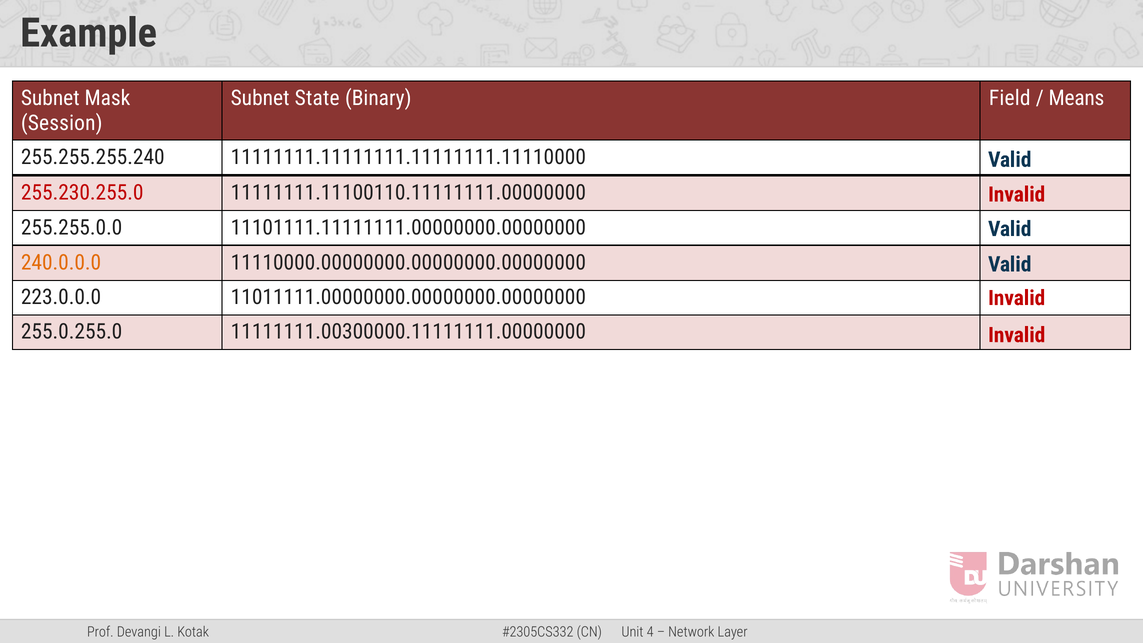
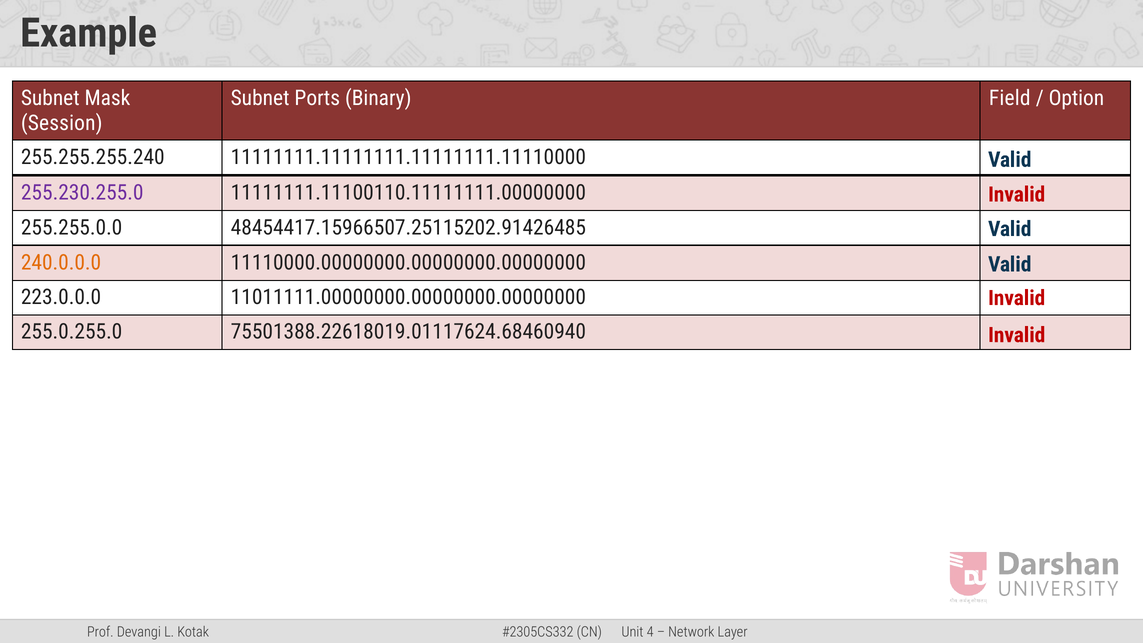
State: State -> Ports (317, 98)
Means: Means -> Option (1076, 98)
255.230.255.0 colour: red -> purple (82, 193)
11101111.11111111.00000000.00000000: 11101111.11111111.00000000.00000000 -> 48454417.15966507.25115202.91426485 (408, 227)
11111111.00300000.11111111.00000000: 11111111.00300000.11111111.00000000 -> 75501388.22618019.01117624.68460940 (408, 332)
